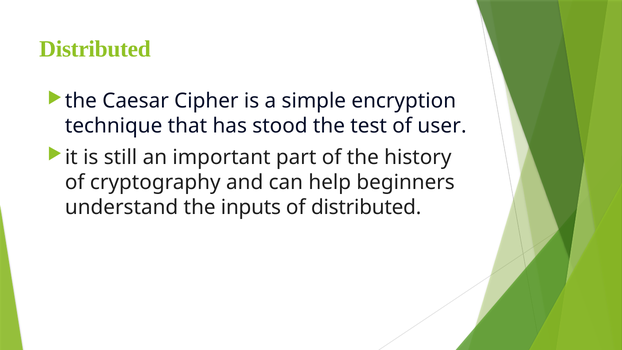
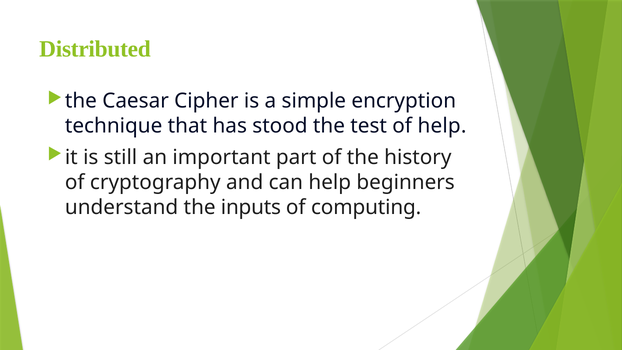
of user: user -> help (442, 126)
of distributed: distributed -> computing (366, 207)
